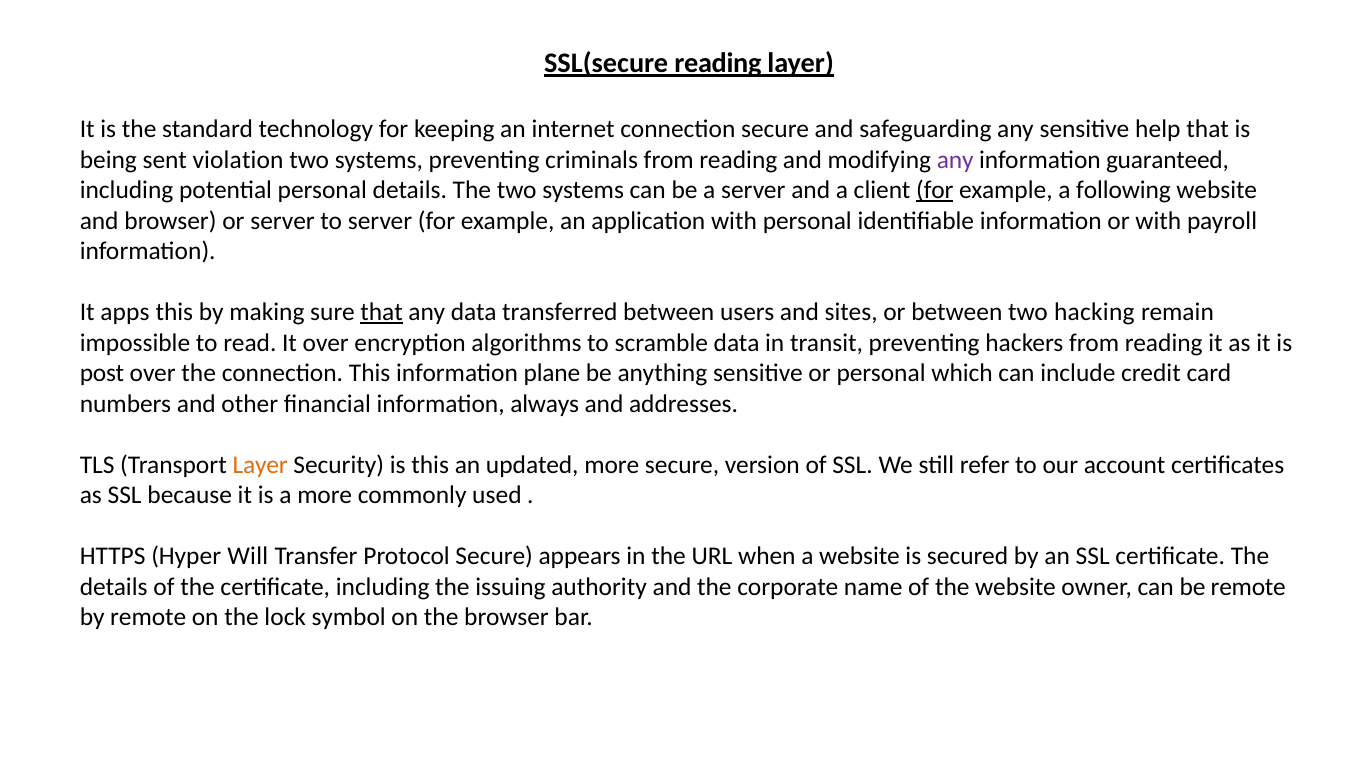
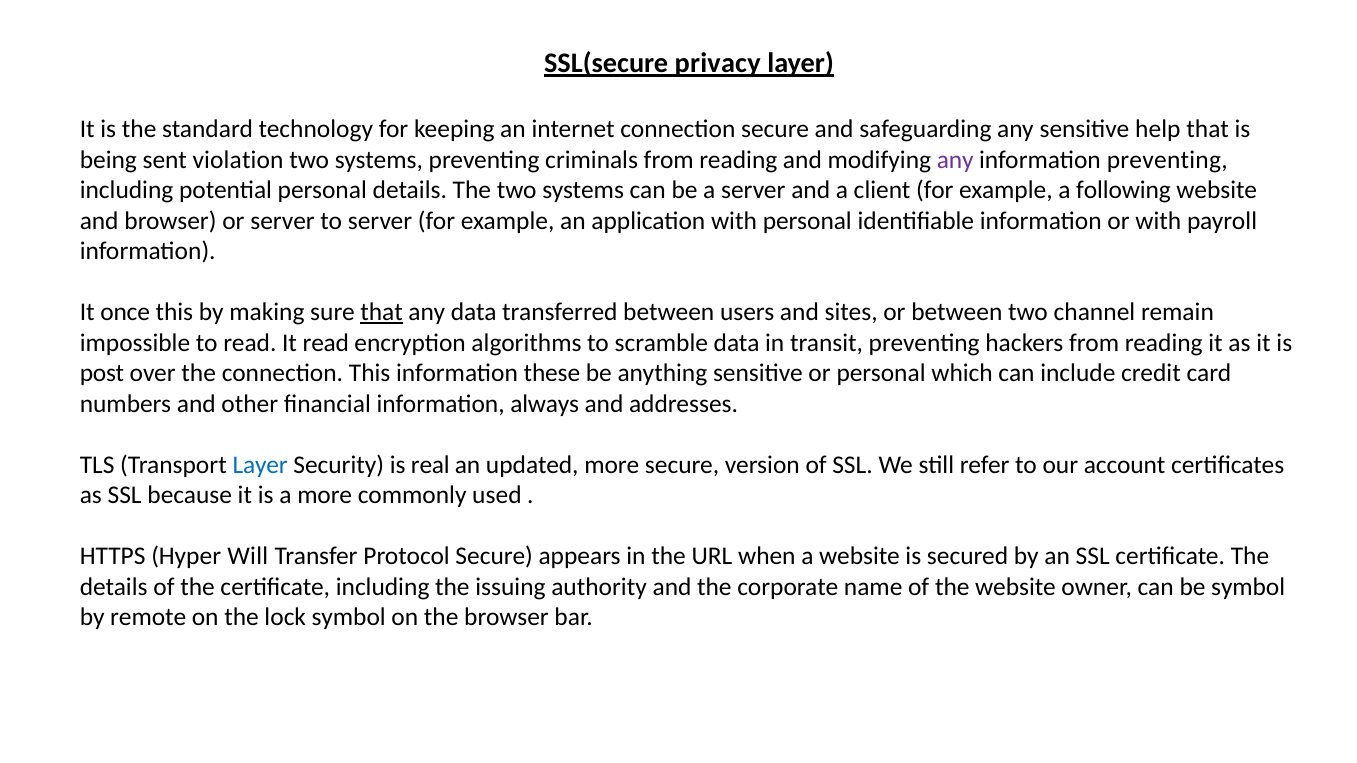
SSL(secure reading: reading -> privacy (718, 63)
information guaranteed: guaranteed -> preventing (1167, 160)
for underline: present -> none (935, 190)
apps: apps -> once (125, 312)
hacking: hacking -> channel (1094, 312)
It over: over -> read (326, 343)
plane: plane -> these (552, 373)
Layer colour: orange -> blue (260, 465)
is this: this -> real (430, 465)
be remote: remote -> symbol (1248, 587)
